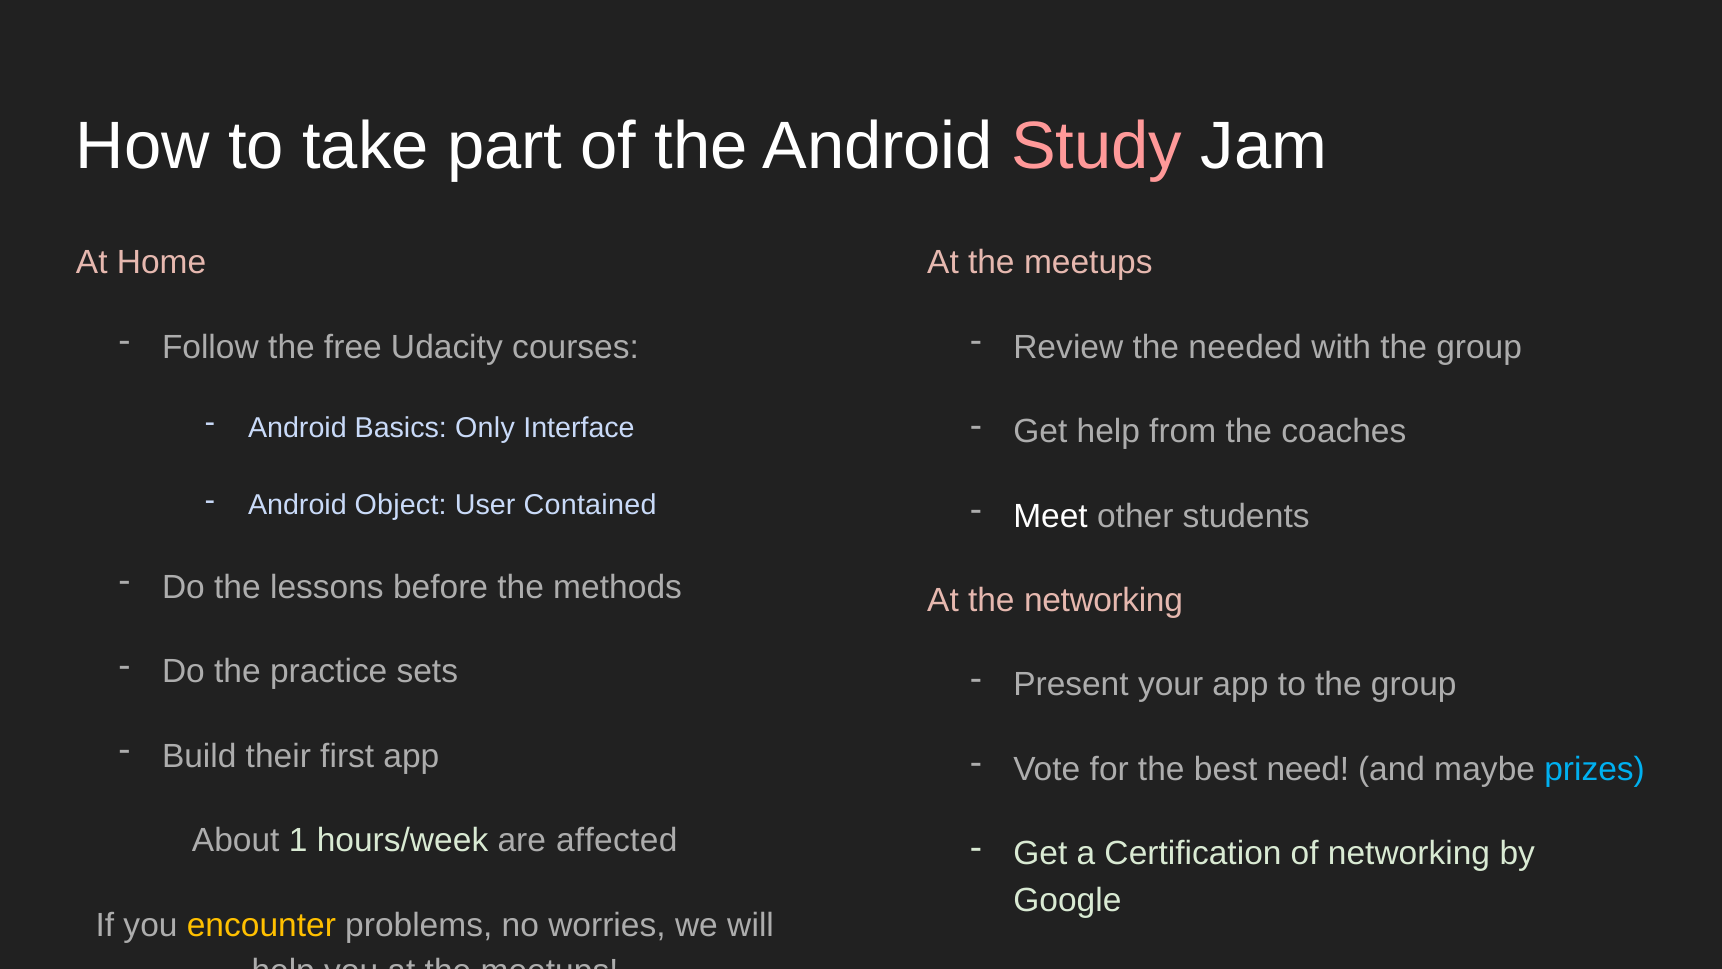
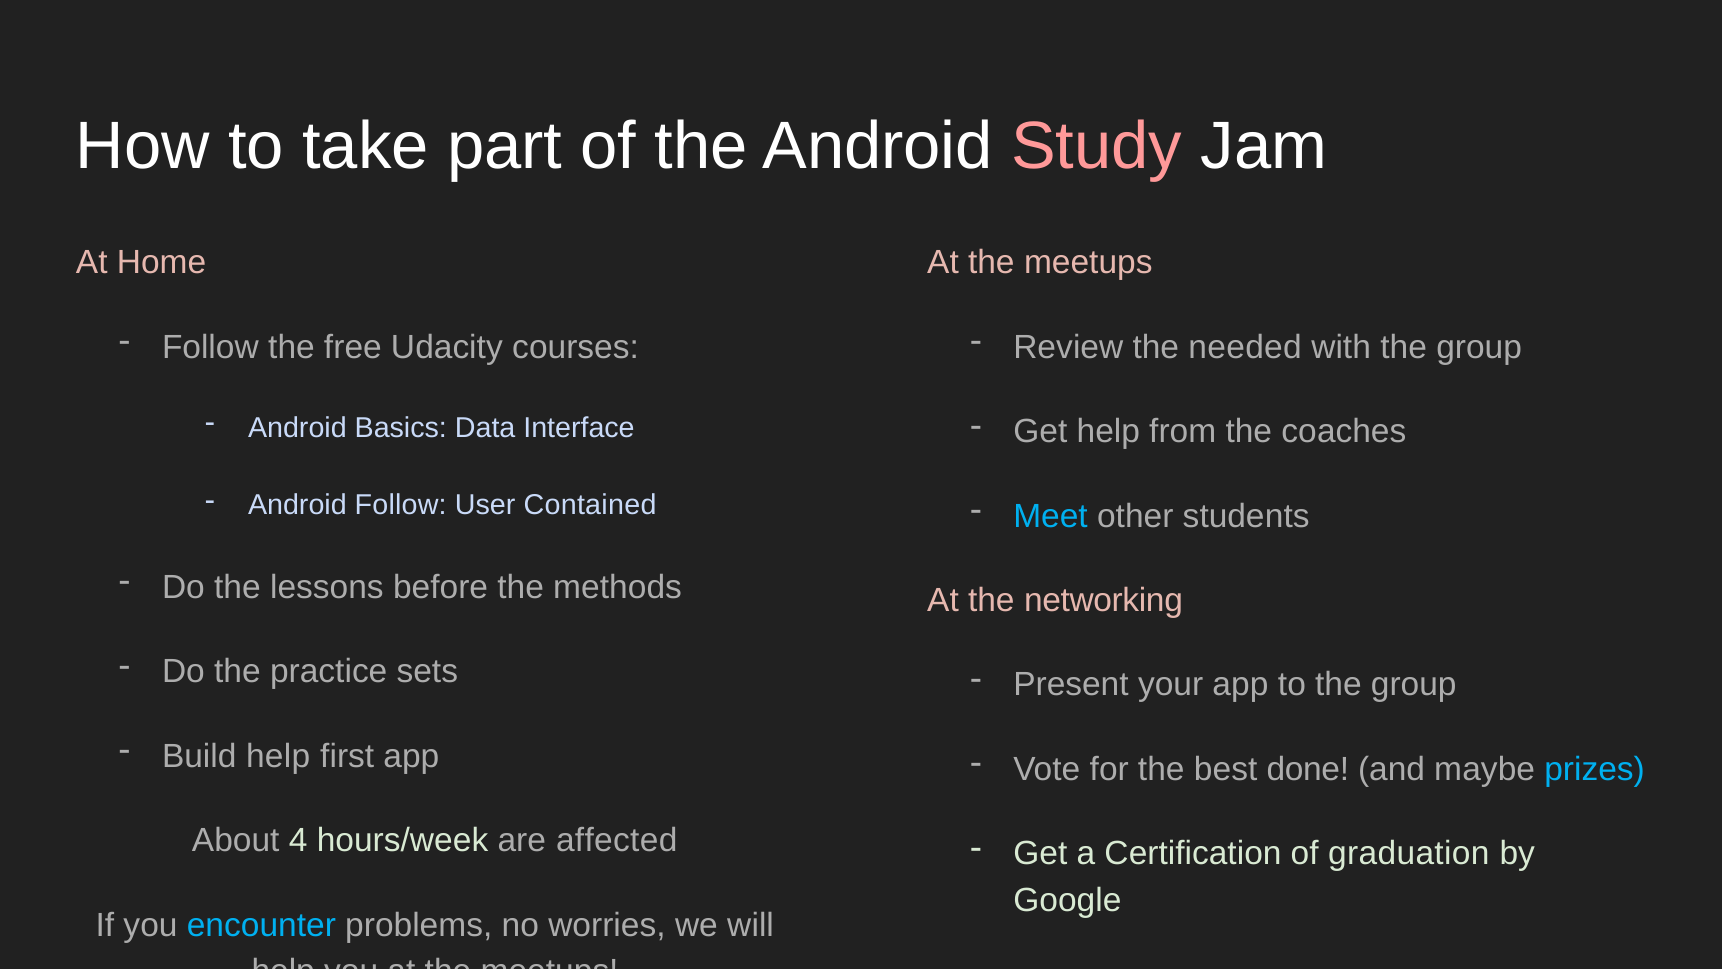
Only: Only -> Data (485, 427)
Android Object: Object -> Follow (401, 505)
Meet colour: white -> light blue (1051, 516)
Build their: their -> help (278, 756)
best need: need -> done (1308, 769)
1: 1 -> 4 (298, 840)
of networking: networking -> graduation (1409, 853)
encounter colour: yellow -> light blue (261, 925)
